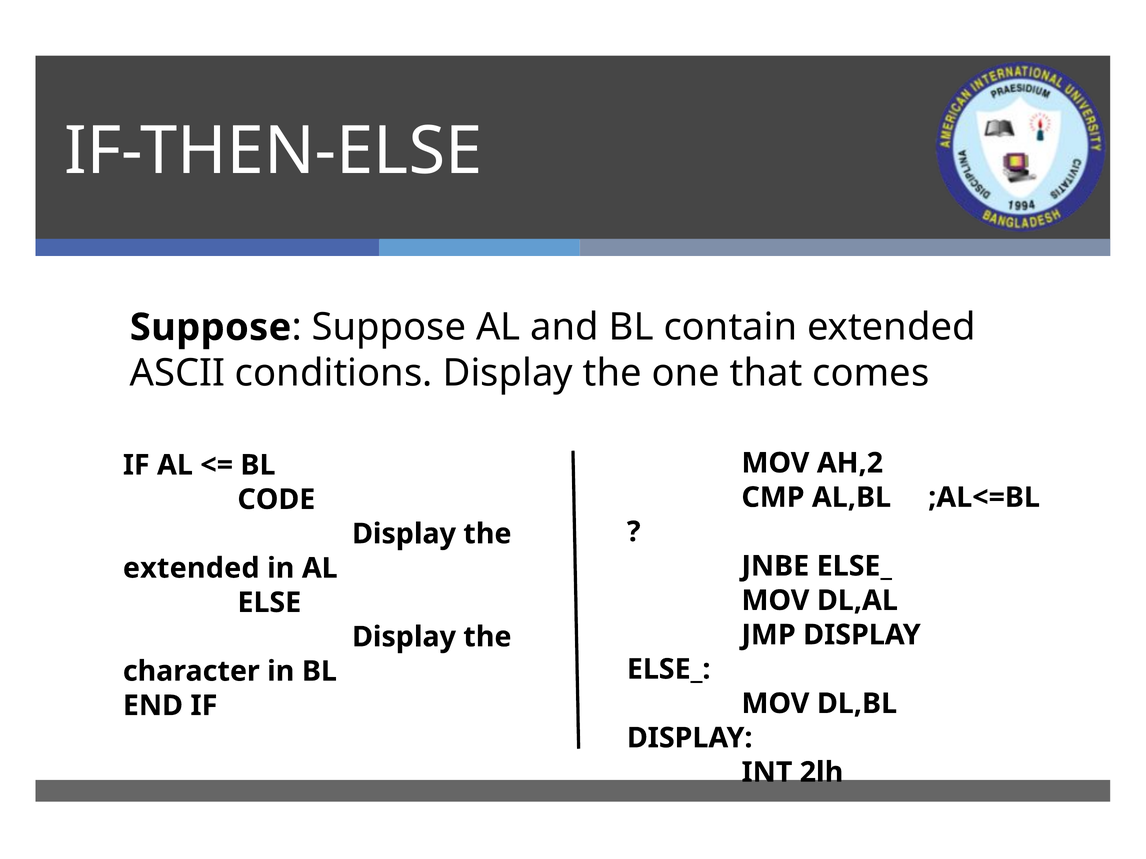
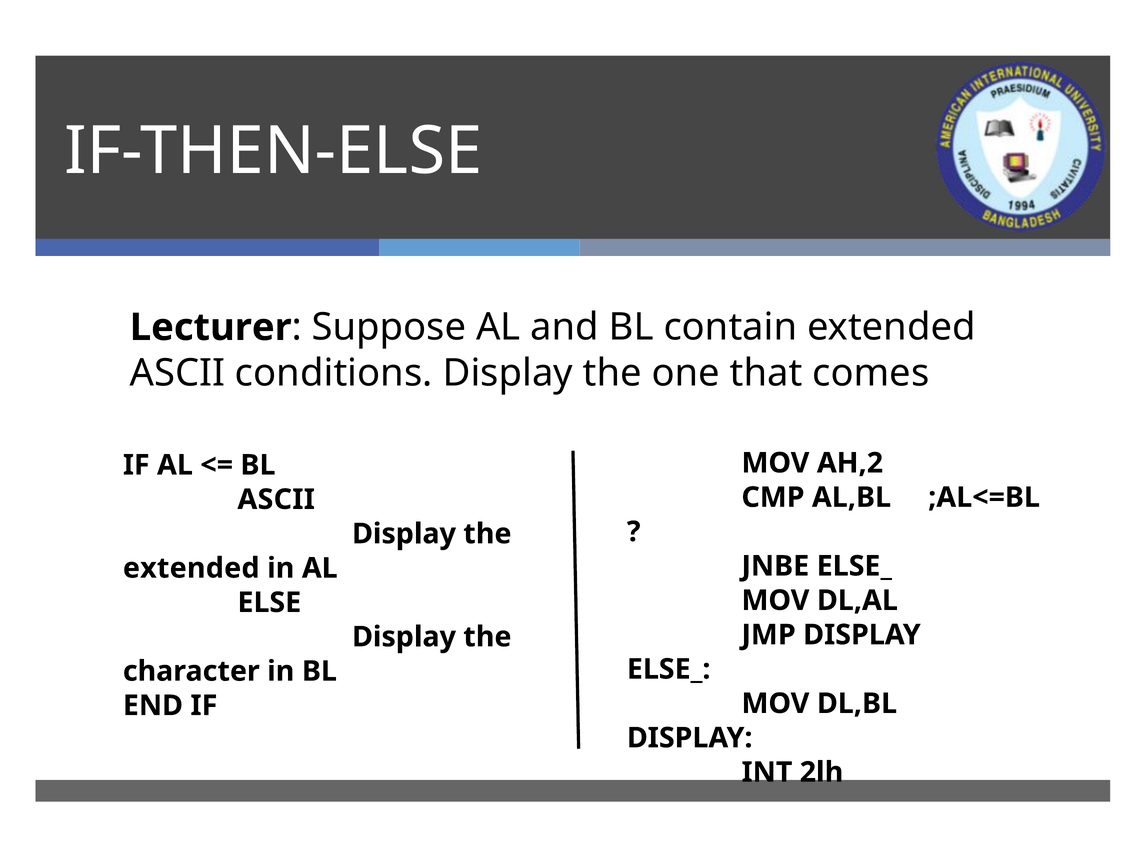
Suppose: Suppose -> Lecturer (211, 328)
CODE: CODE -> ASCII (276, 500)
